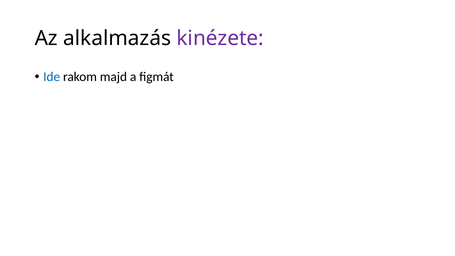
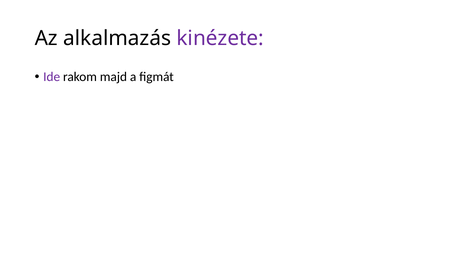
Ide colour: blue -> purple (52, 77)
